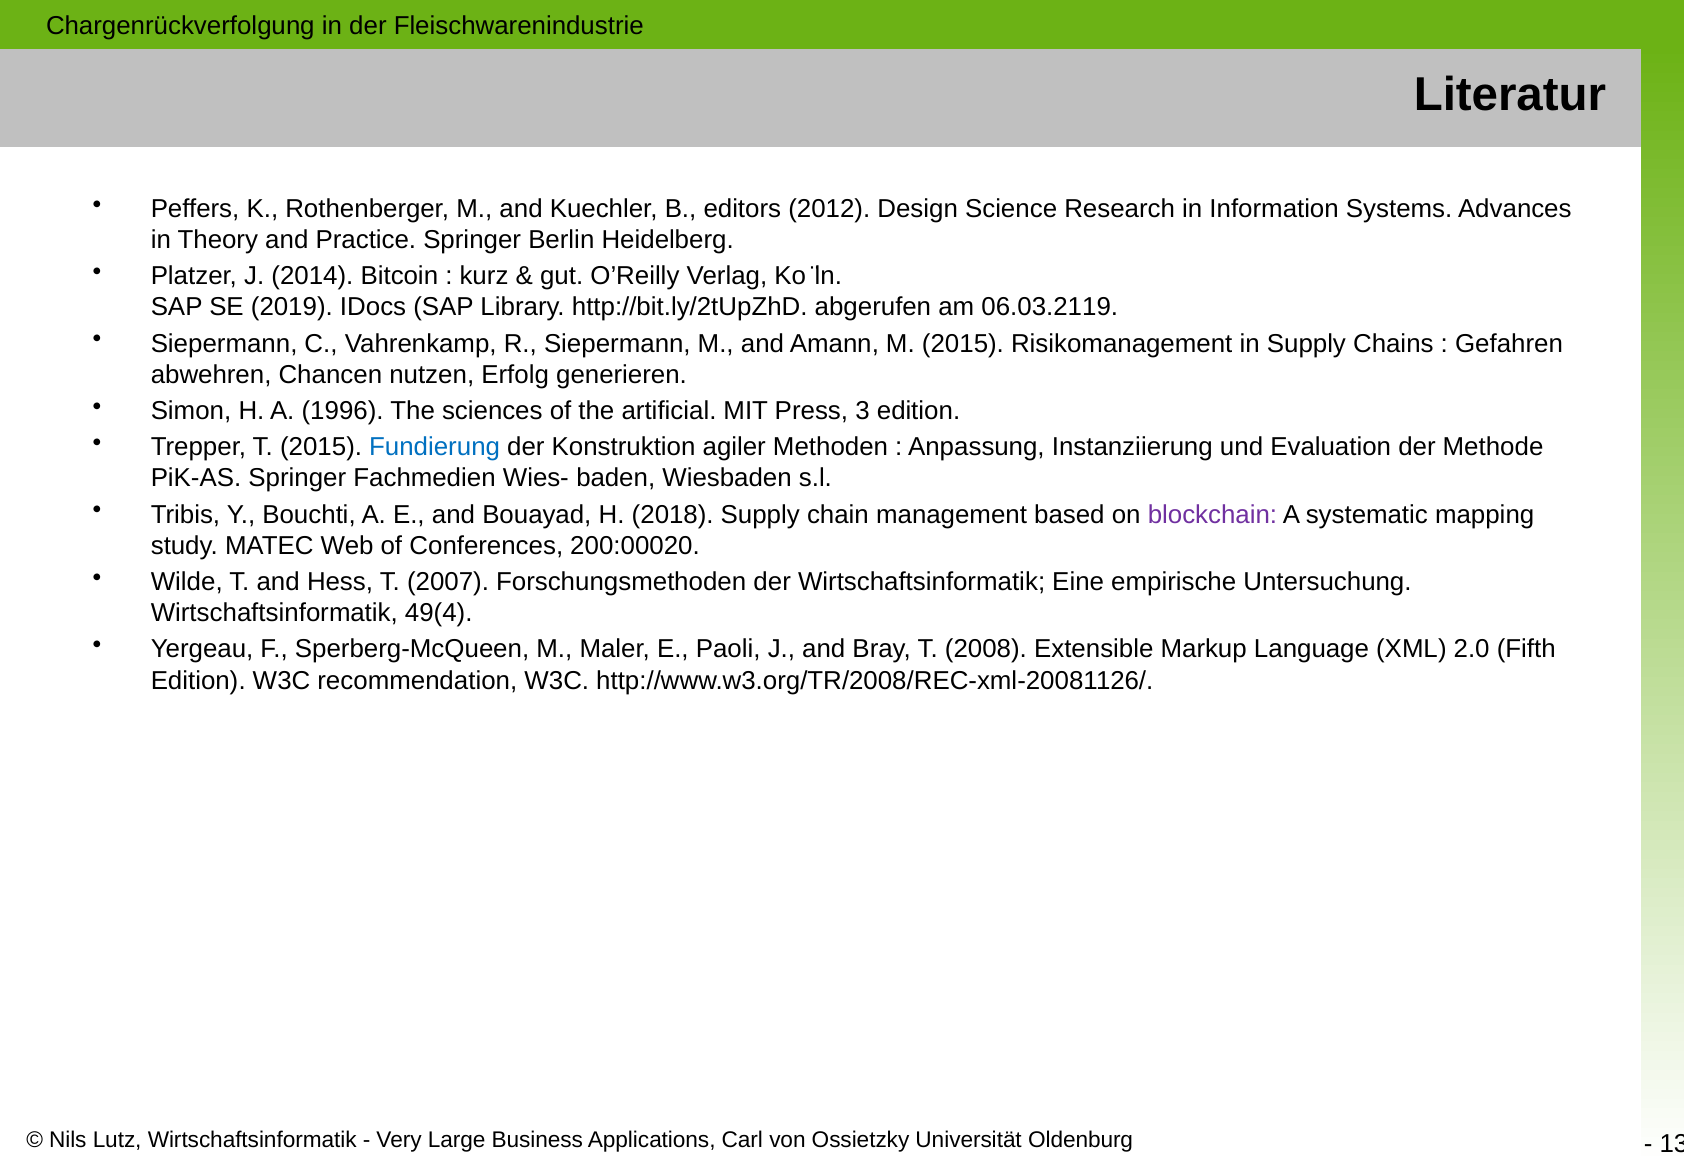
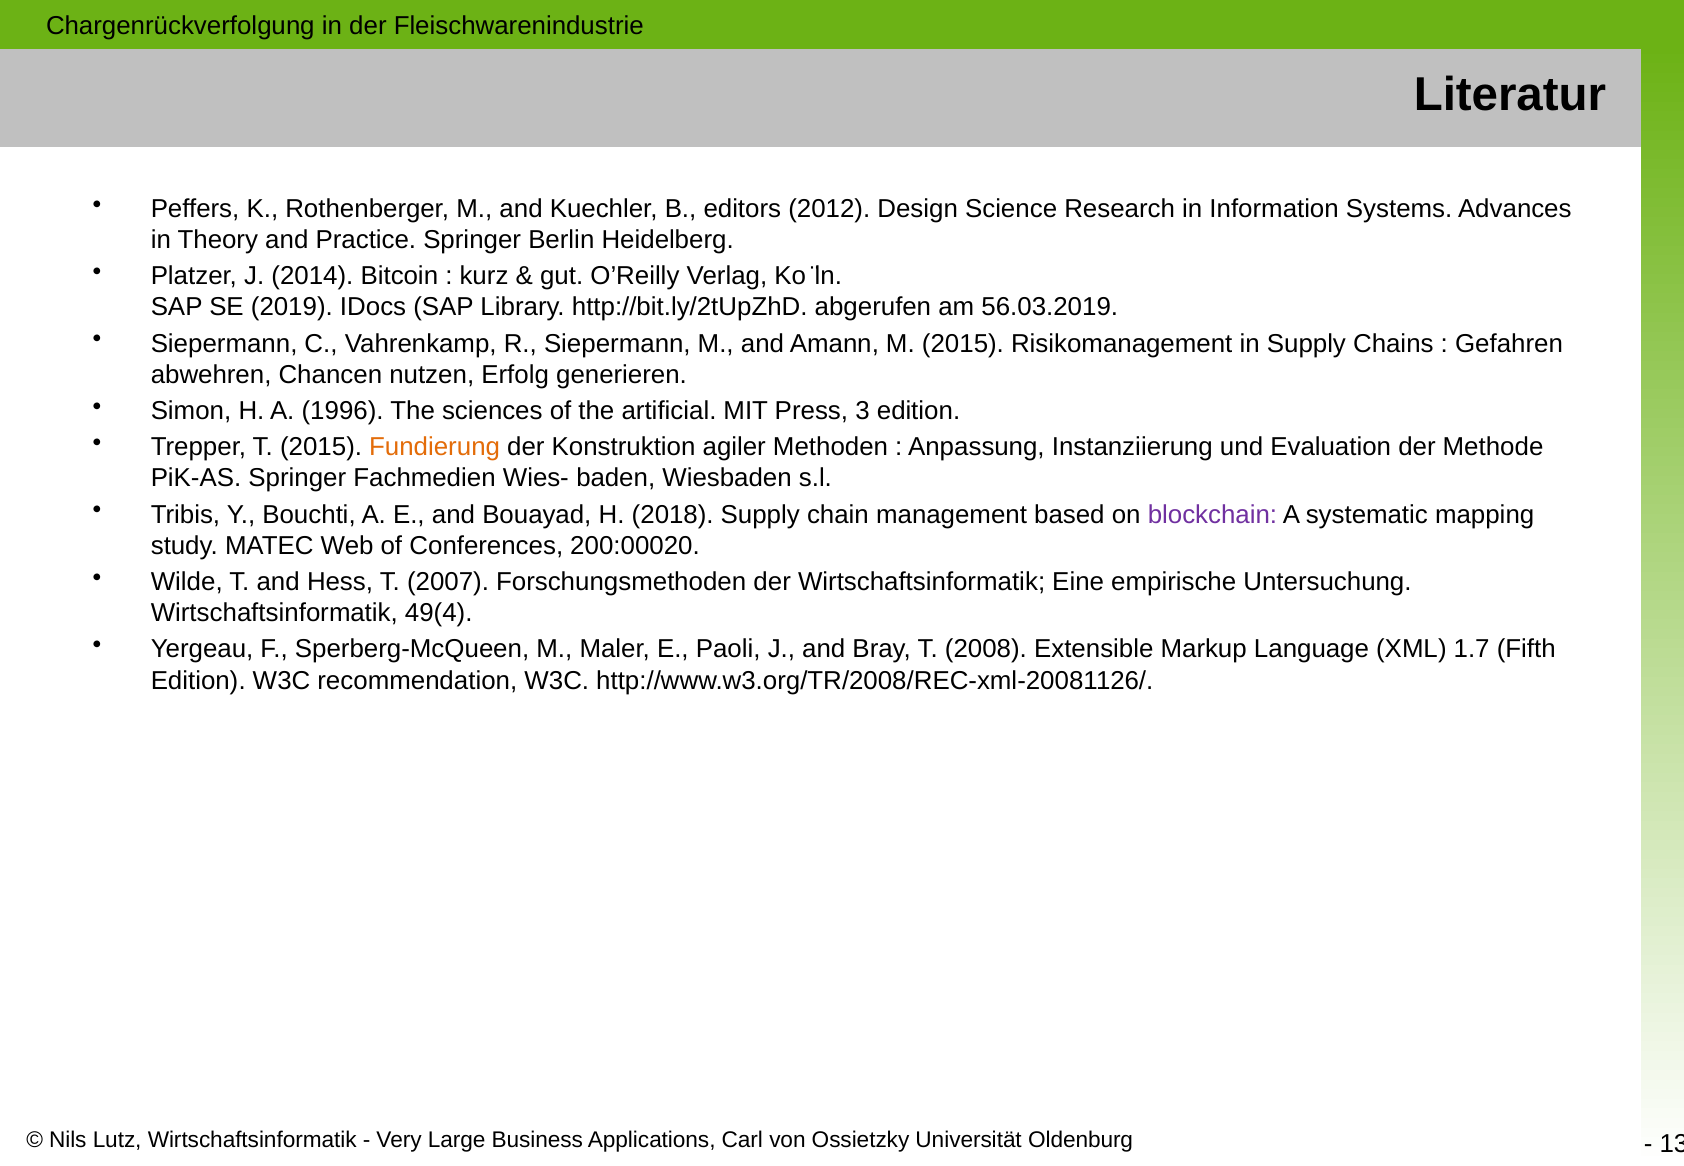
06.03.2119: 06.03.2119 -> 56.03.2019 (1050, 307)
Fundierung colour: blue -> orange (435, 447)
2.0: 2.0 -> 1.7 (1472, 649)
